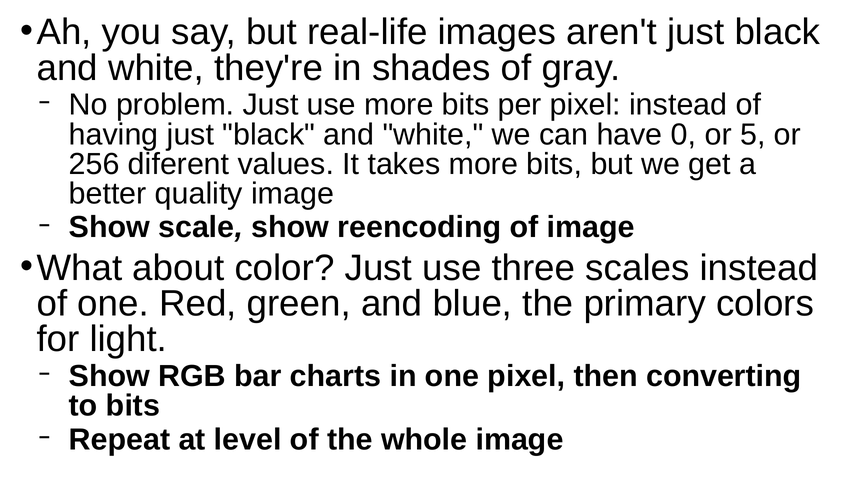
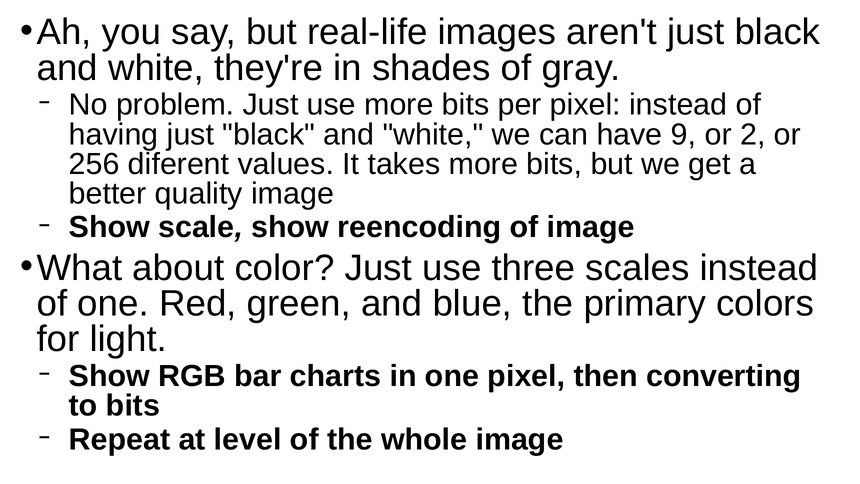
0: 0 -> 9 (684, 134)
5: 5 -> 2 (753, 134)
